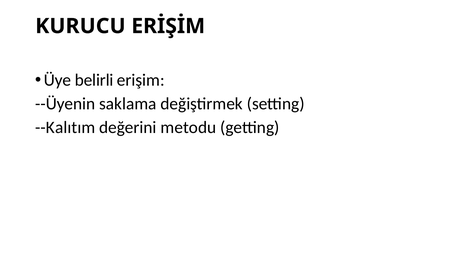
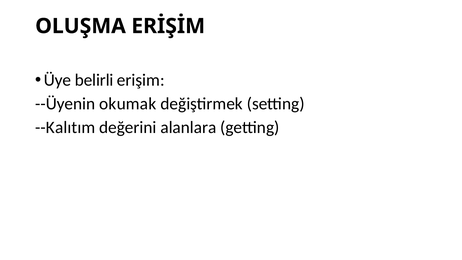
KURUCU: KURUCU -> OLUŞMA (81, 26)
saklama: saklama -> okumak (128, 104)
metodu: metodu -> alanlara (188, 127)
